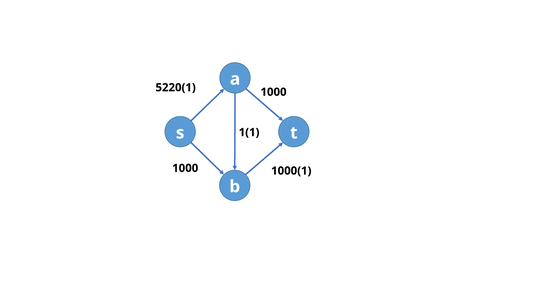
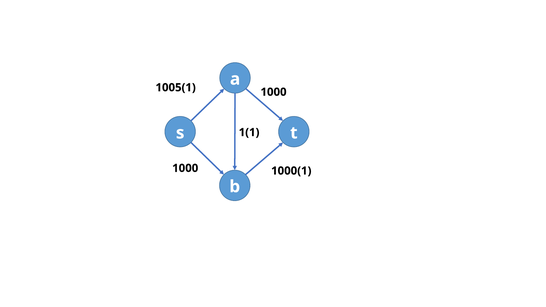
5220(1: 5220(1 -> 1005(1 (176, 88)
